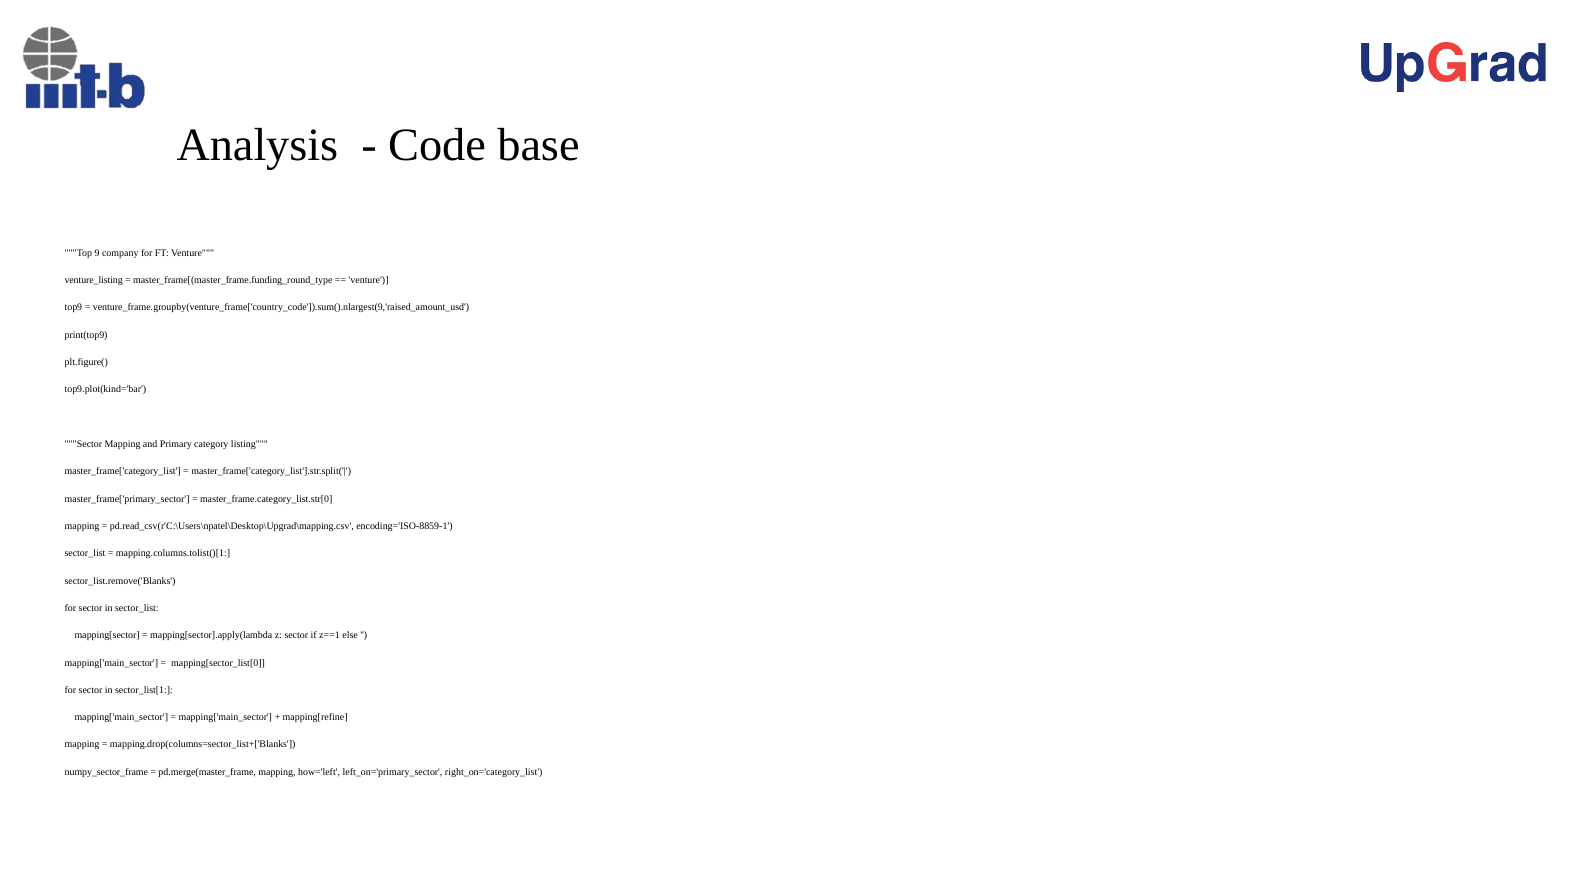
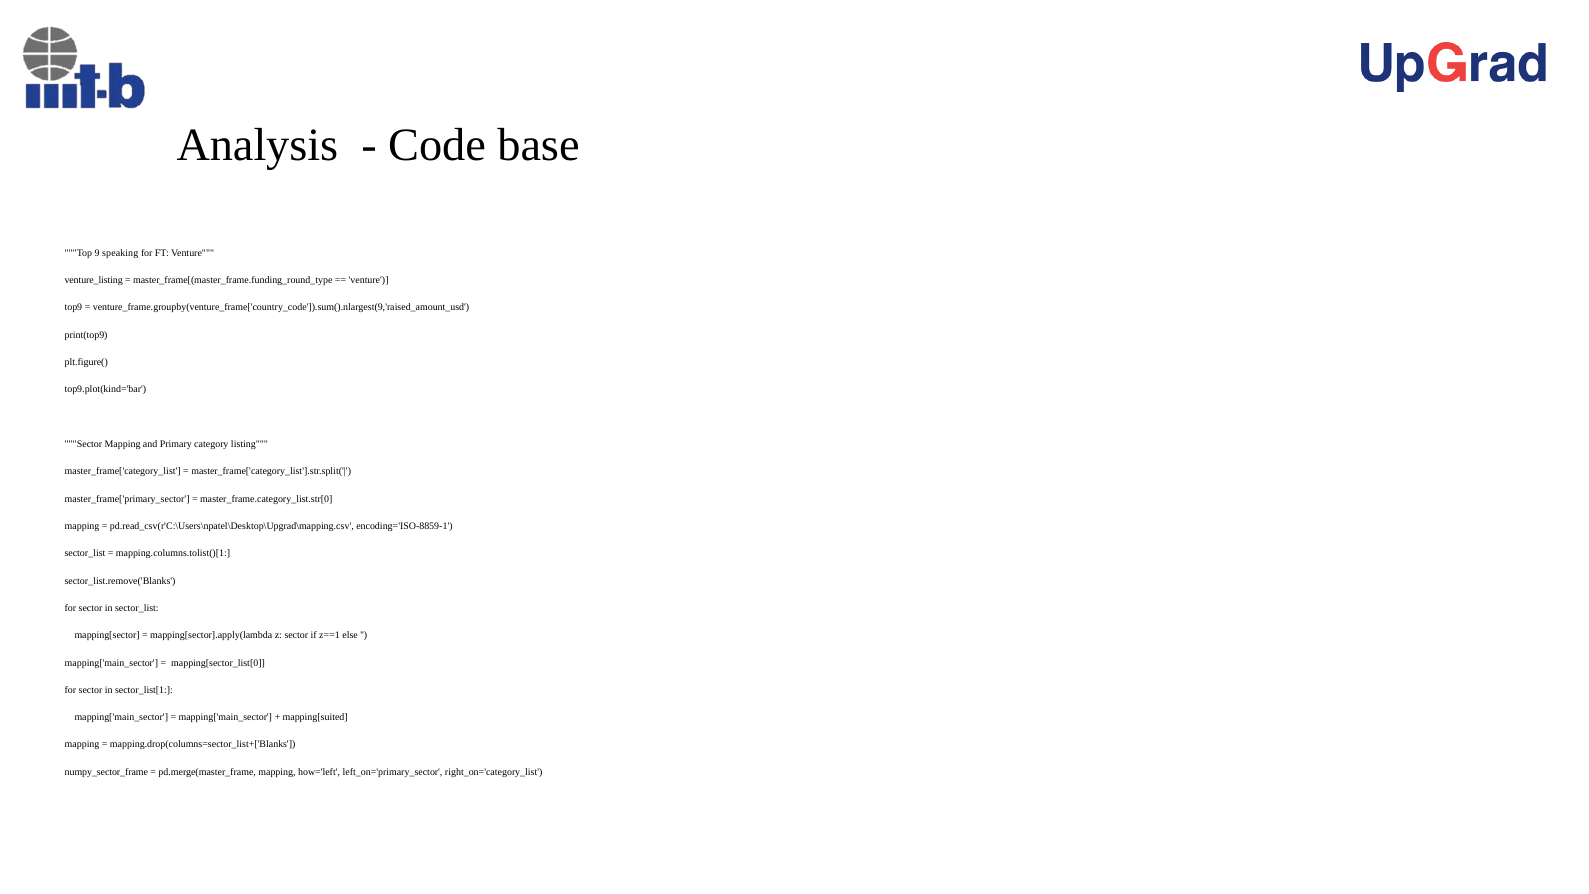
company: company -> speaking (120, 253)
mapping[refine: mapping[refine -> mapping[suited (315, 717)
